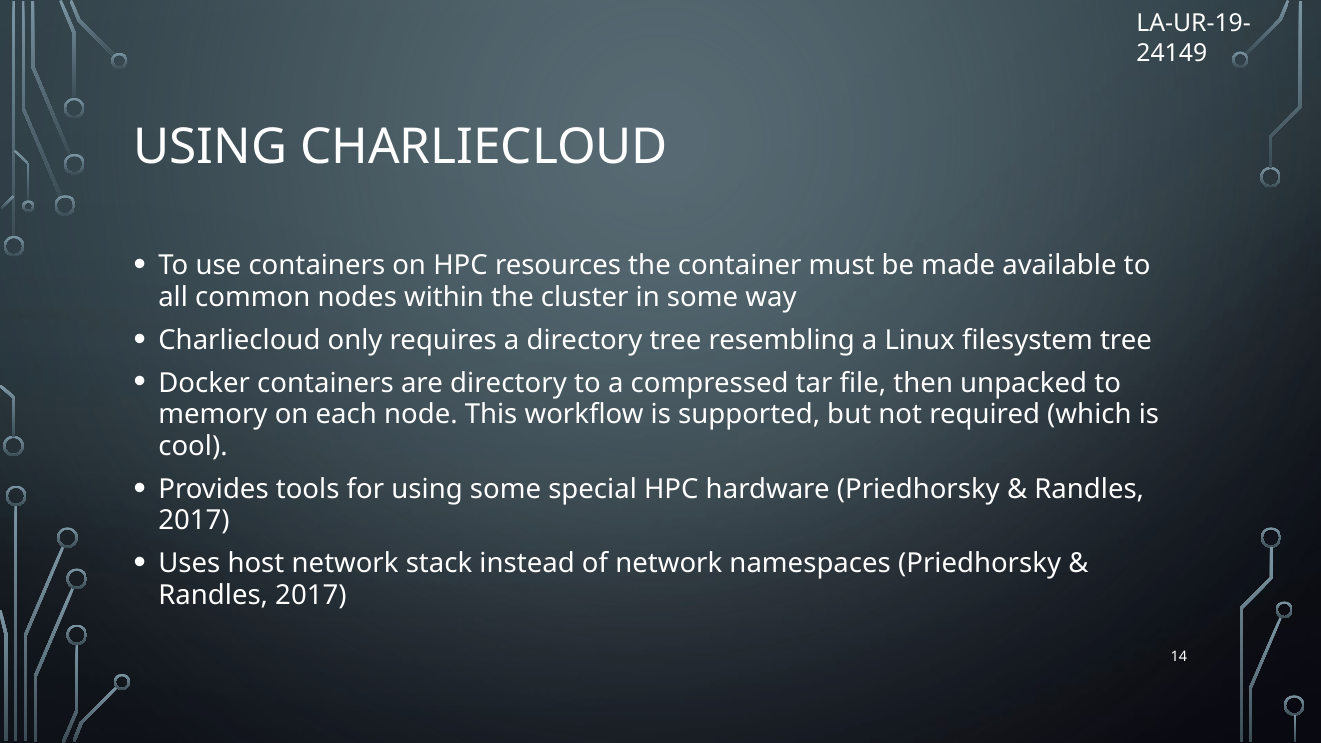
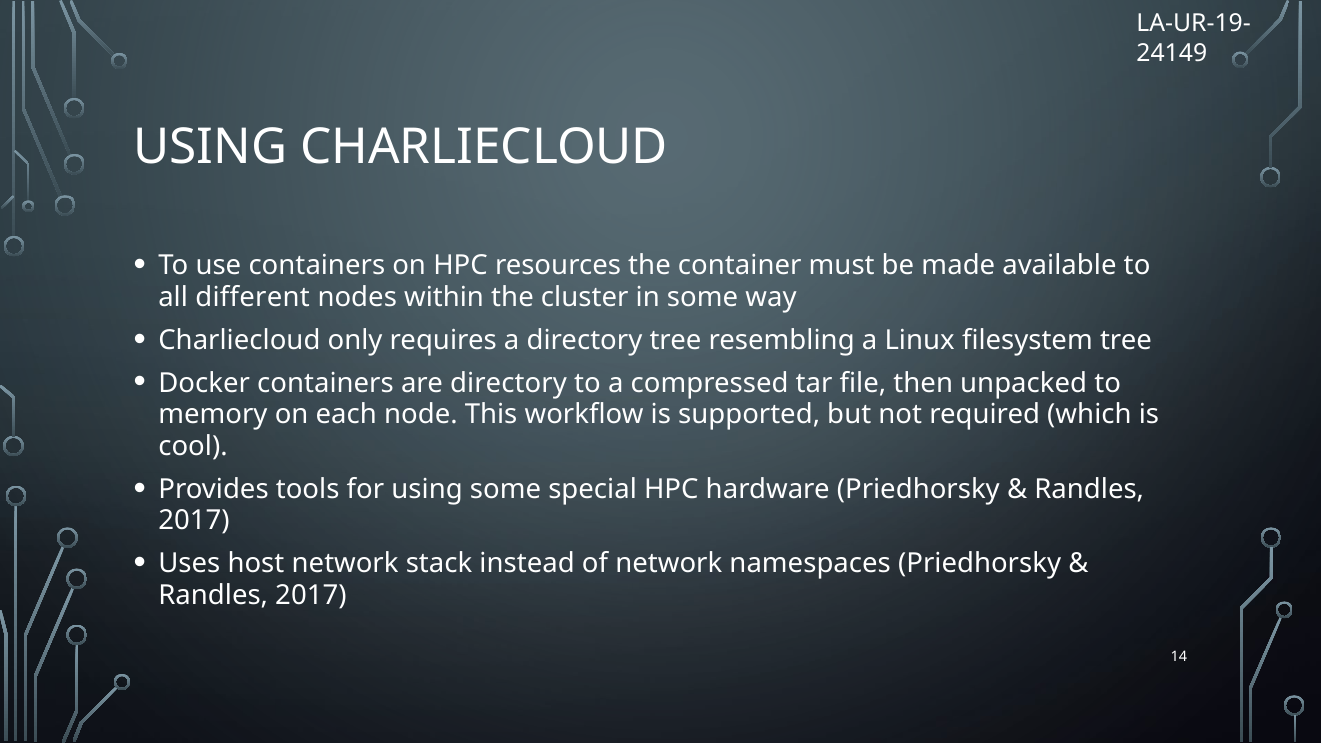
common: common -> different (253, 298)
